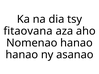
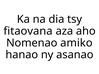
Nomenao hanao: hanao -> amiko (76, 43)
